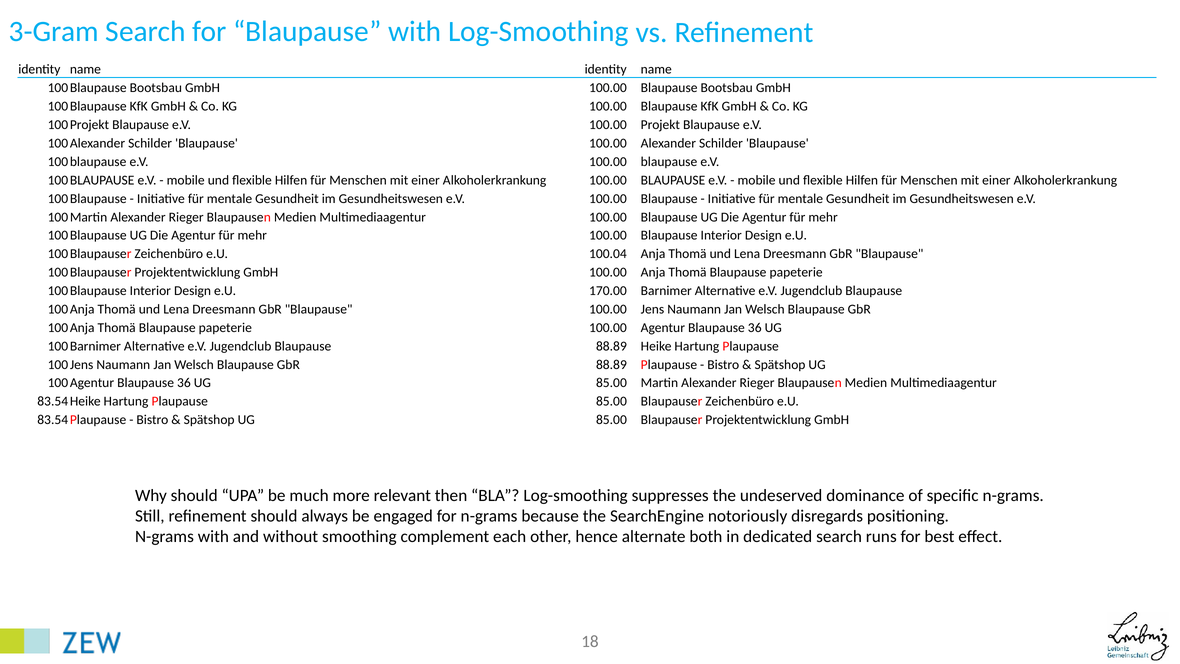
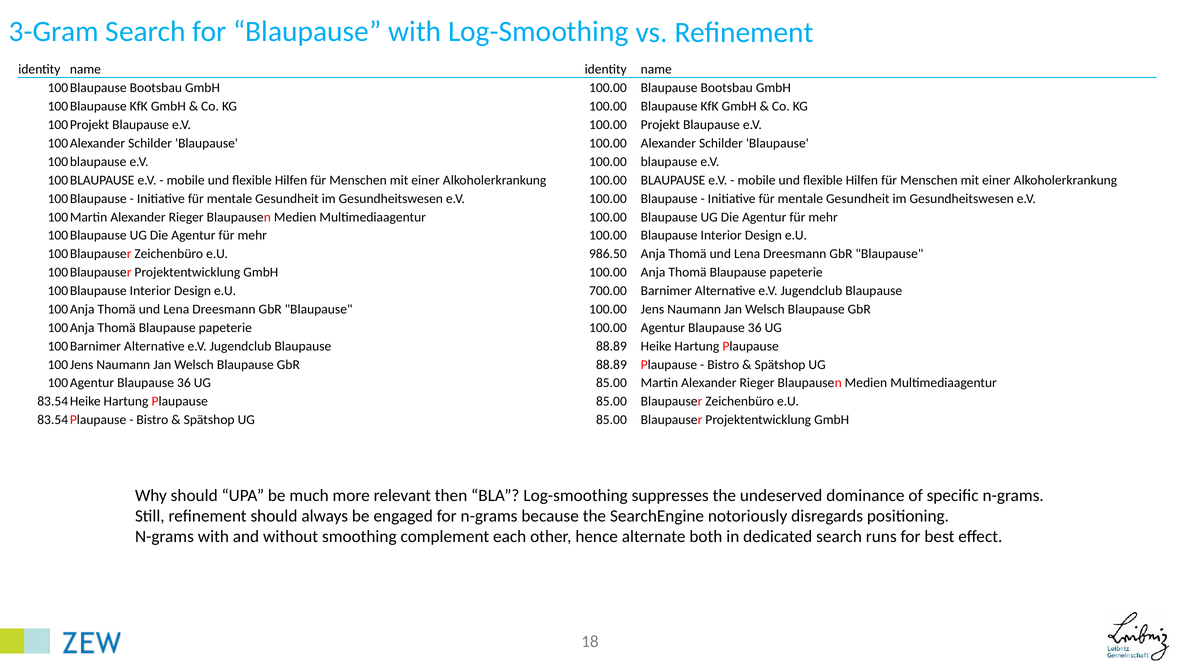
100.04: 100.04 -> 986.50 (608, 254)
170.00: 170.00 -> 700.00 (608, 291)
